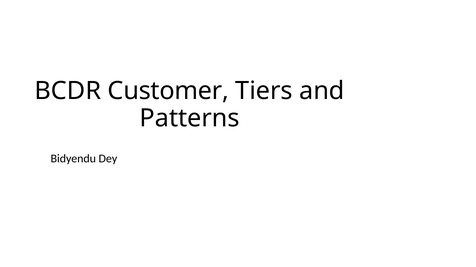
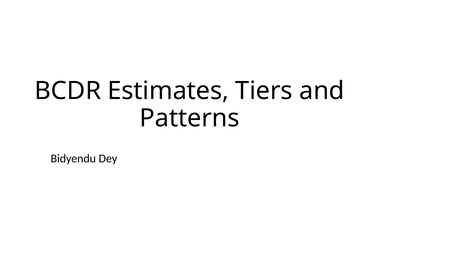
Customer: Customer -> Estimates (168, 91)
